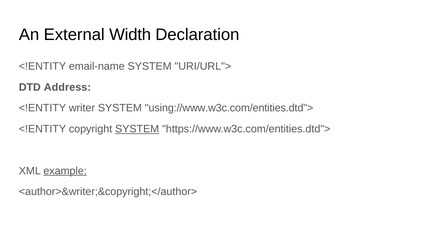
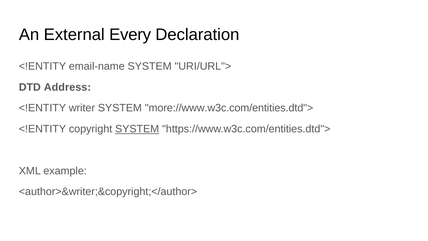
Width: Width -> Every (130, 35)
using://www.w3c.com/entities.dtd">: using://www.w3c.com/entities.dtd"> -> more://www.w3c.com/entities.dtd"> (229, 108)
example underline: present -> none (65, 171)
